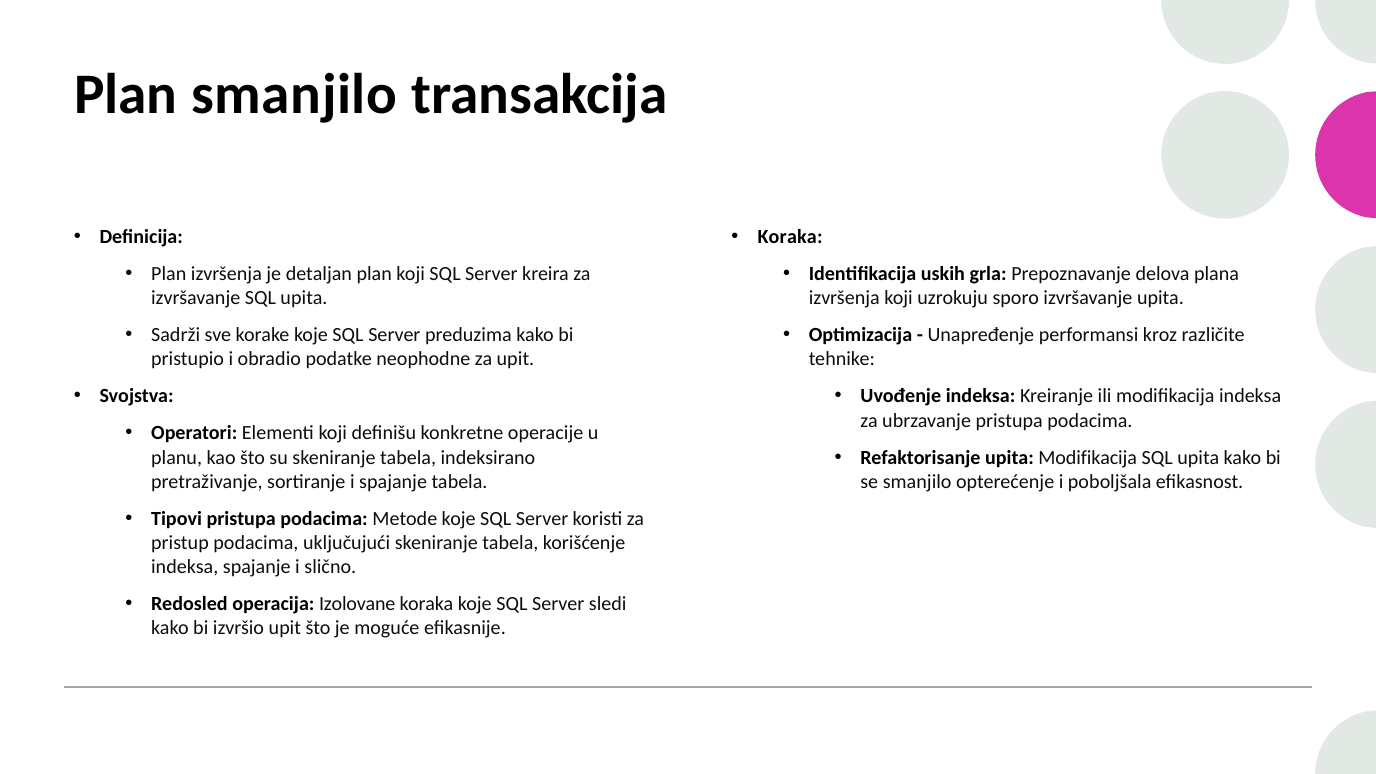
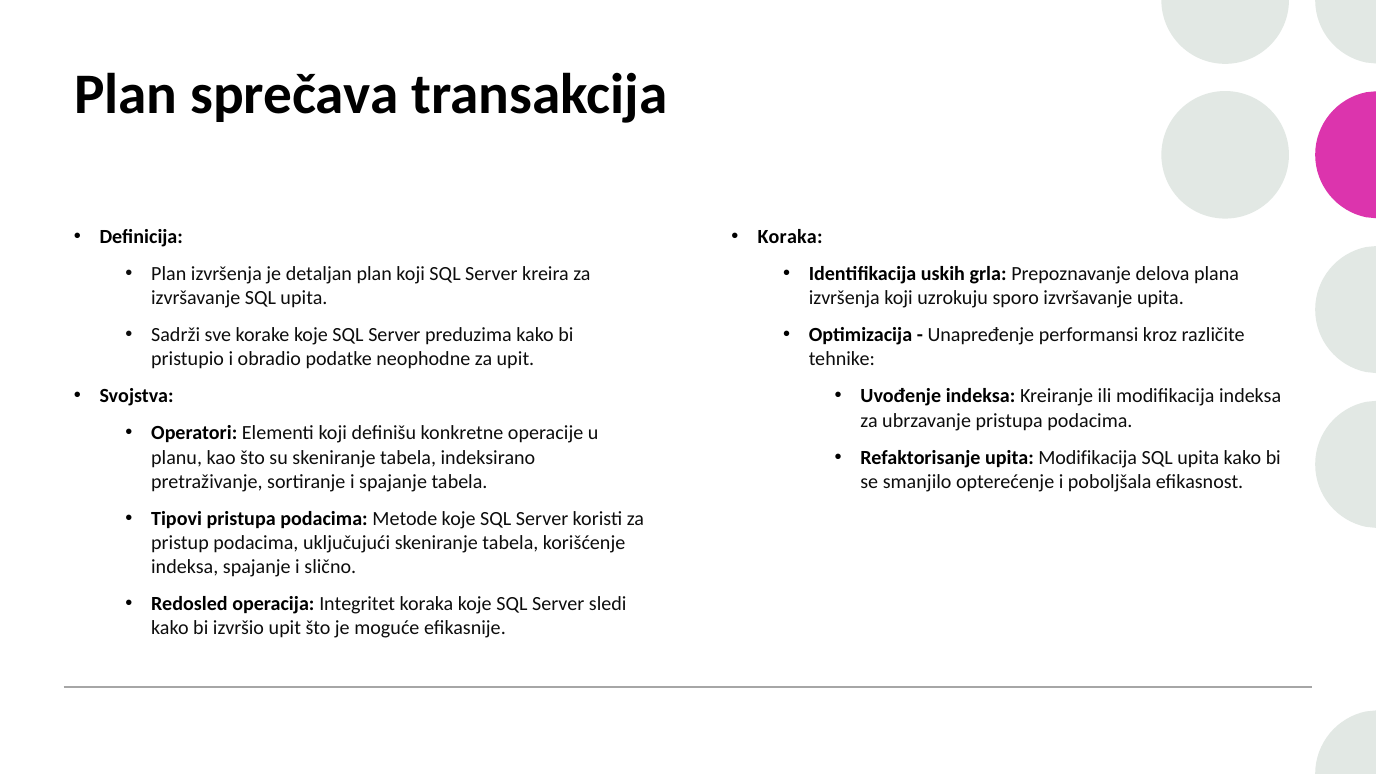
Plan smanjilo: smanjilo -> sprečava (295, 95)
Izolovane: Izolovane -> Integritet (357, 604)
